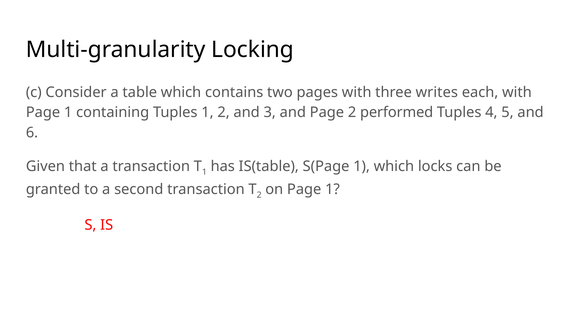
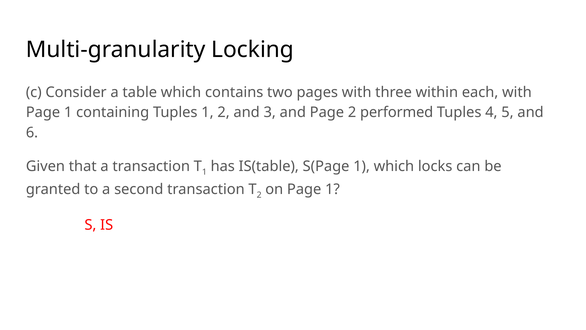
writes: writes -> within (437, 92)
